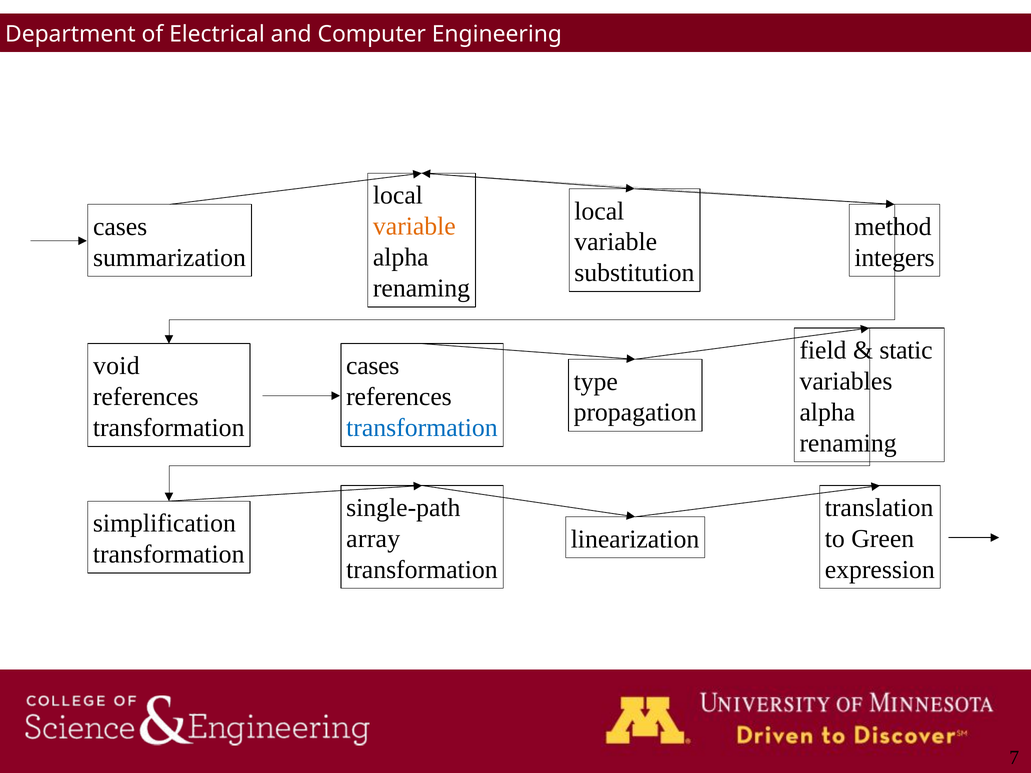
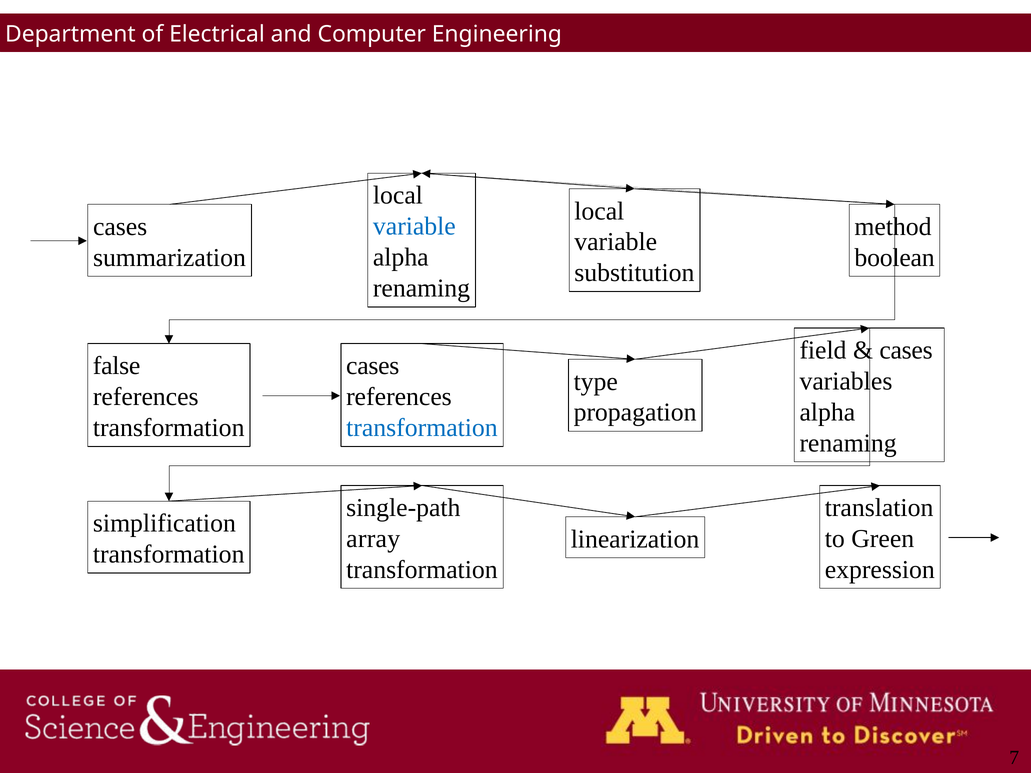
variable colour: orange -> blue (414, 226)
integers: integers -> boolean (895, 258)
static: static -> cases (906, 350)
void: void -> false (117, 366)
